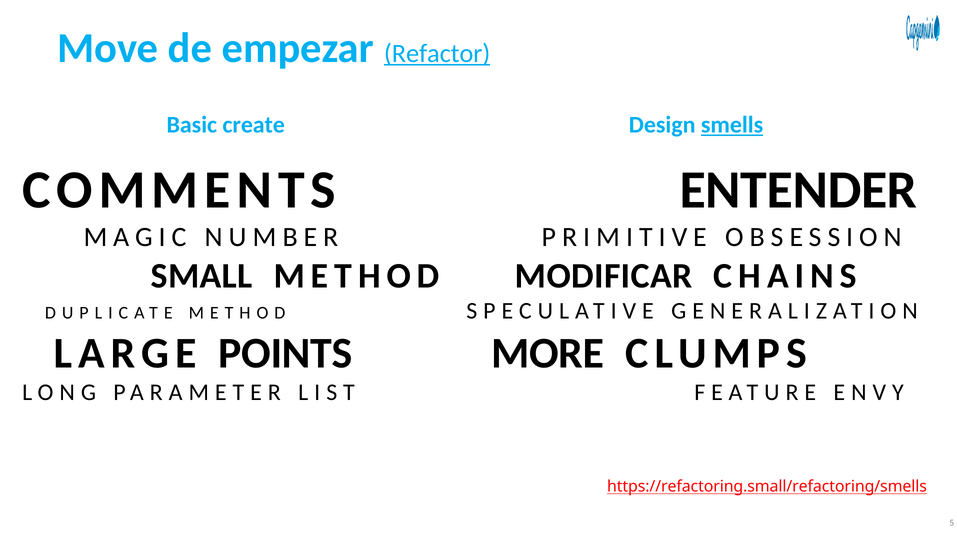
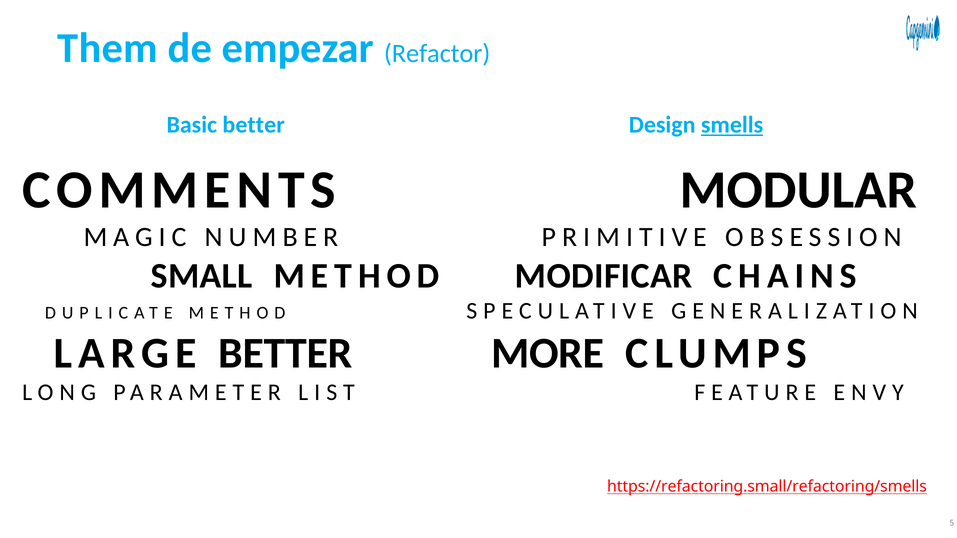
Move: Move -> Them (108, 48)
Refactor underline: present -> none (437, 54)
Basic create: create -> better (254, 125)
ENTENDER: ENTENDER -> MODULAR (798, 190)
LARGE POINTS: POINTS -> BETTER (285, 353)
